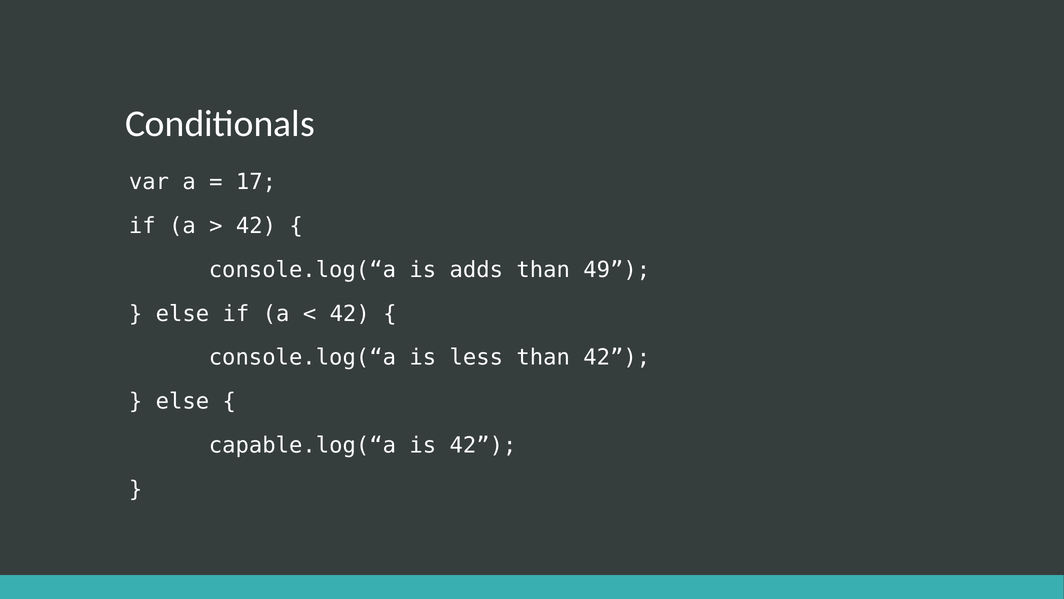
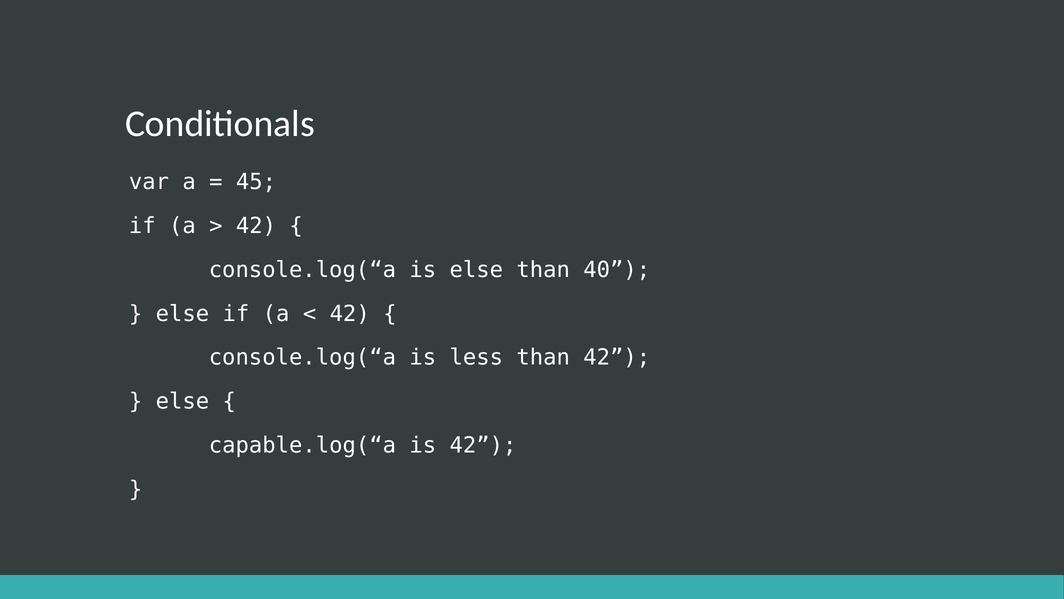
17: 17 -> 45 (256, 182)
is adds: adds -> else (476, 270)
49: 49 -> 40 (617, 270)
